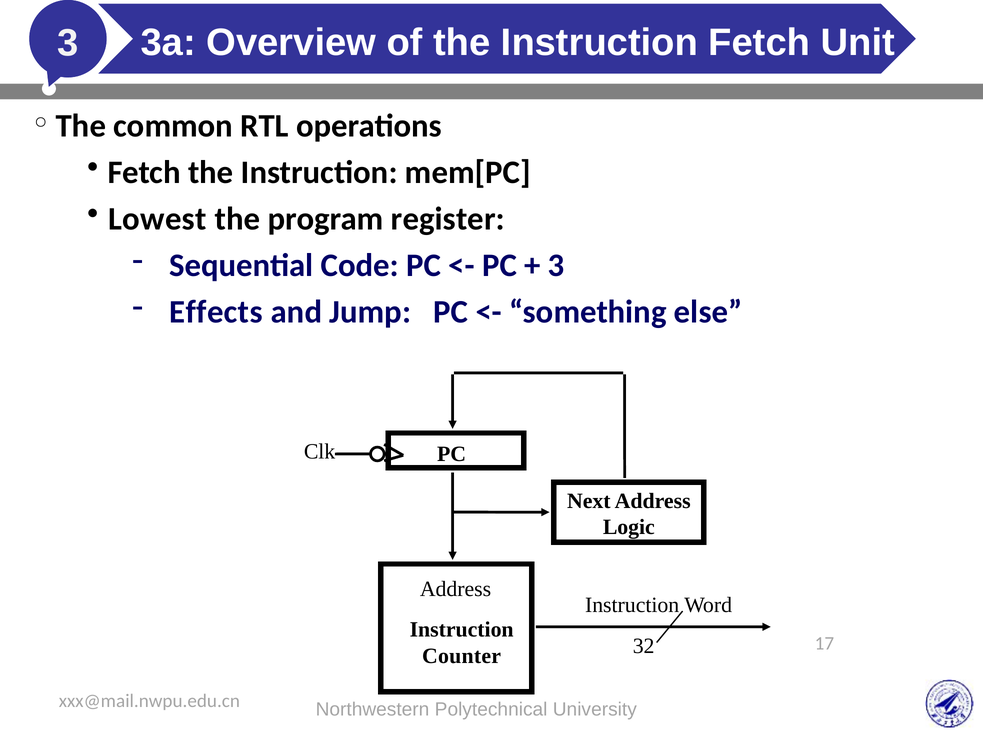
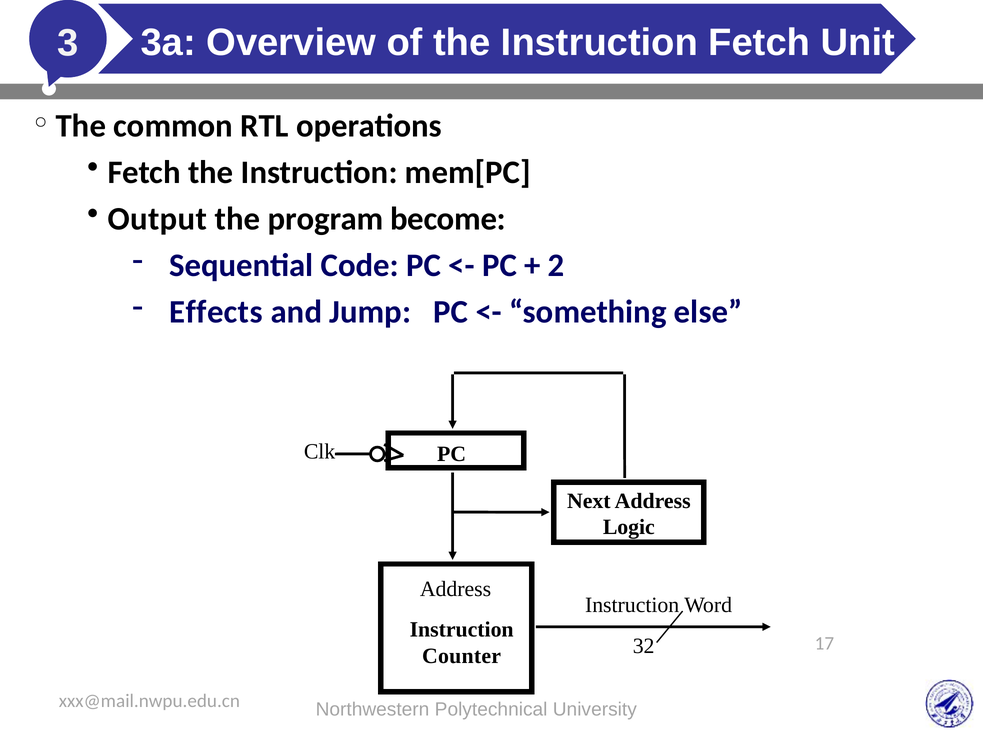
Lowest: Lowest -> Output (157, 219)
register: register -> become (448, 219)
3: 3 -> 2 (556, 266)
